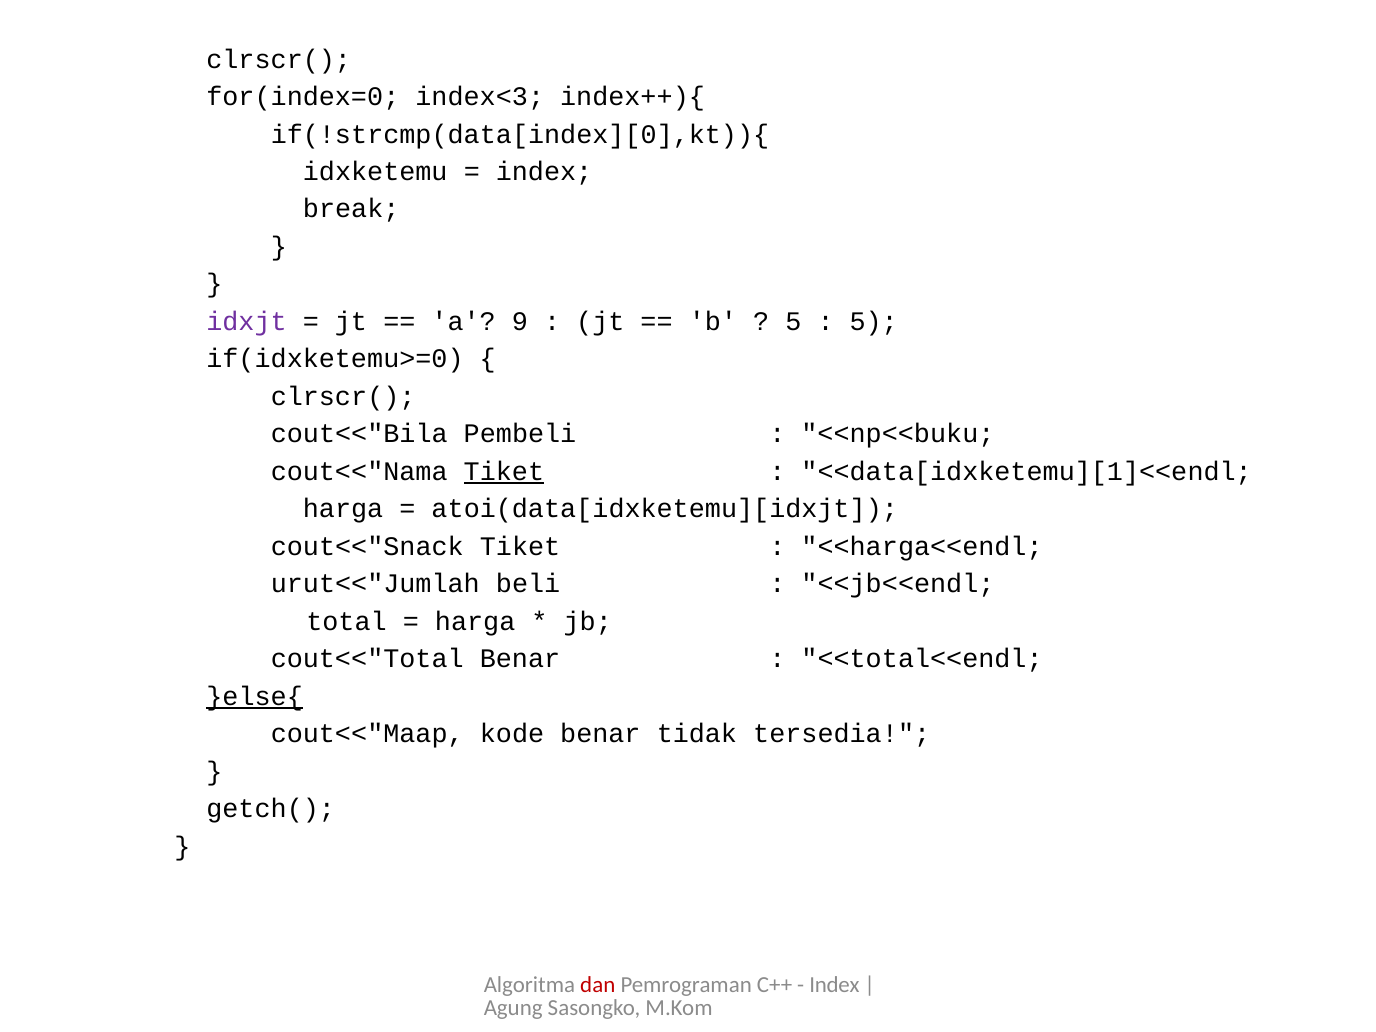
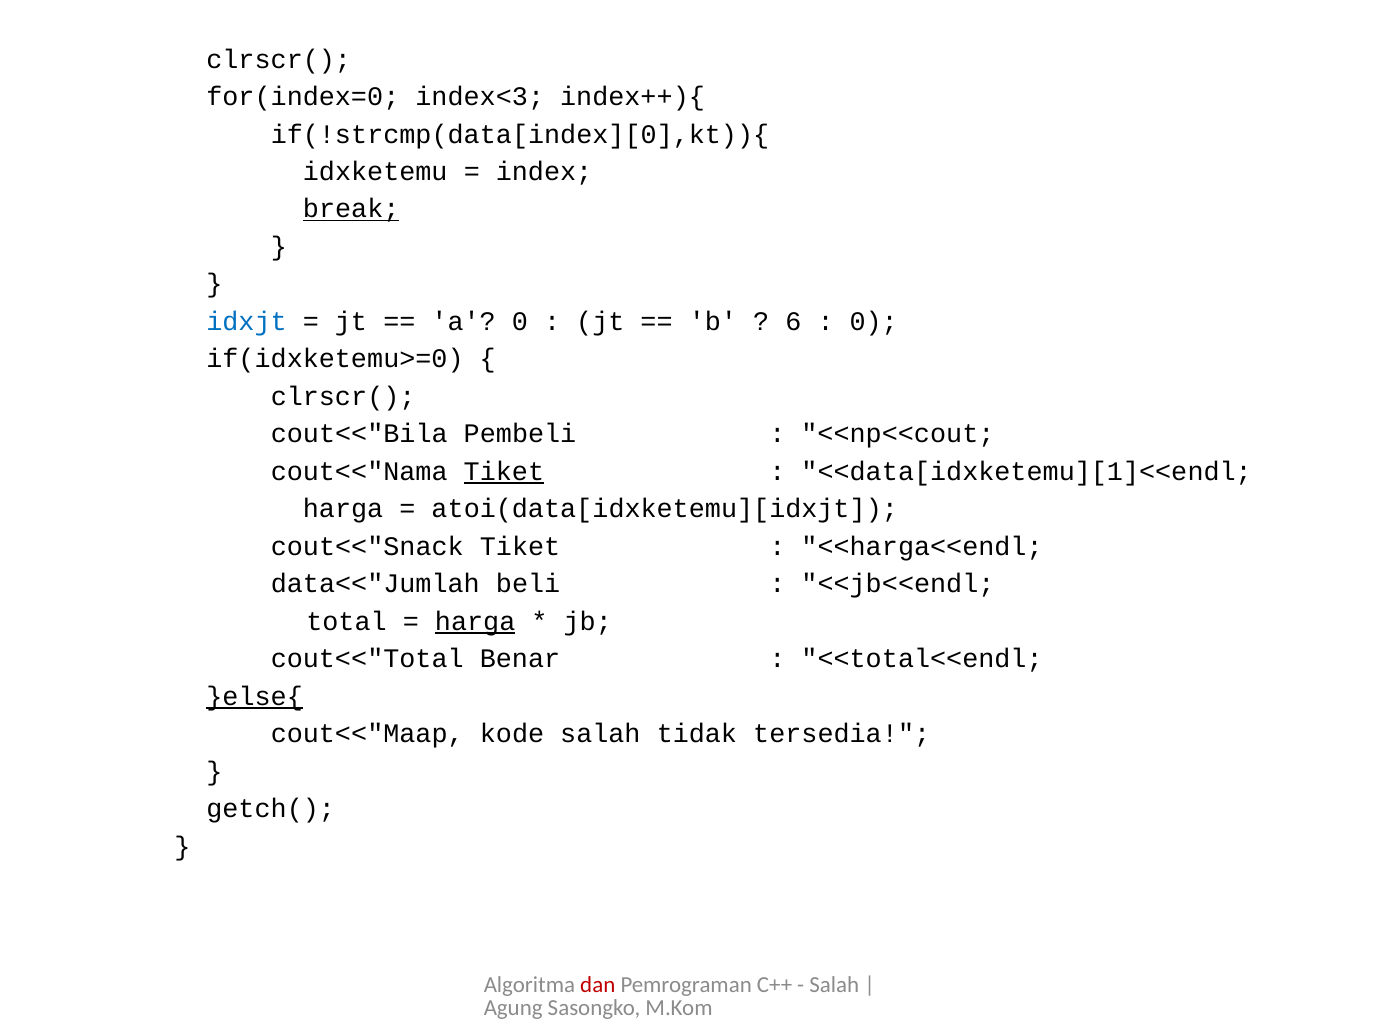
break underline: none -> present (351, 209)
idxjt colour: purple -> blue (247, 322)
a 9: 9 -> 0 (520, 322)
5: 5 -> 6 (793, 322)
5: 5 -> 0 (874, 322)
<<np<<buku: <<np<<buku -> <<np<<cout (898, 434)
urut<<"Jumlah: urut<<"Jumlah -> data<<"Jumlah (375, 584)
harga underline: none -> present (475, 622)
kode benar: benar -> salah (600, 734)
Index: Index -> Salah (834, 985)
